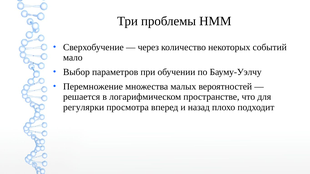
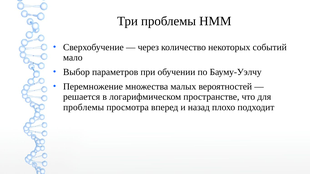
регулярки: регулярки -> проблемы (84, 107)
